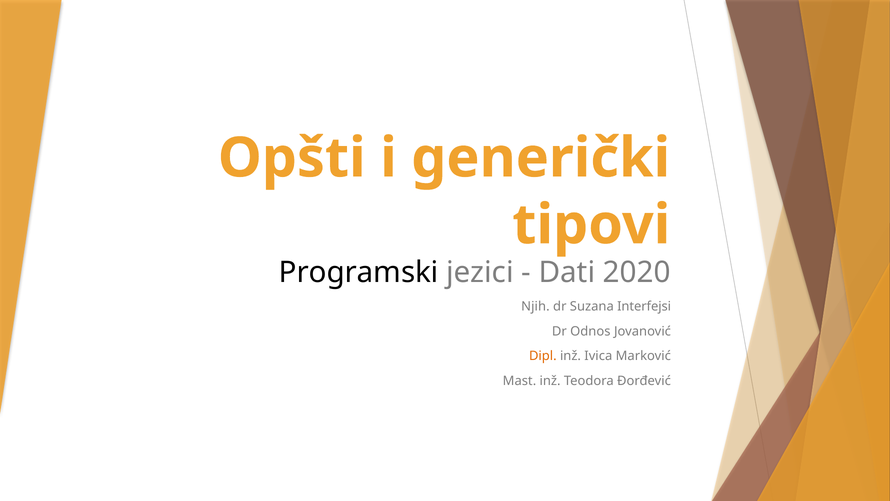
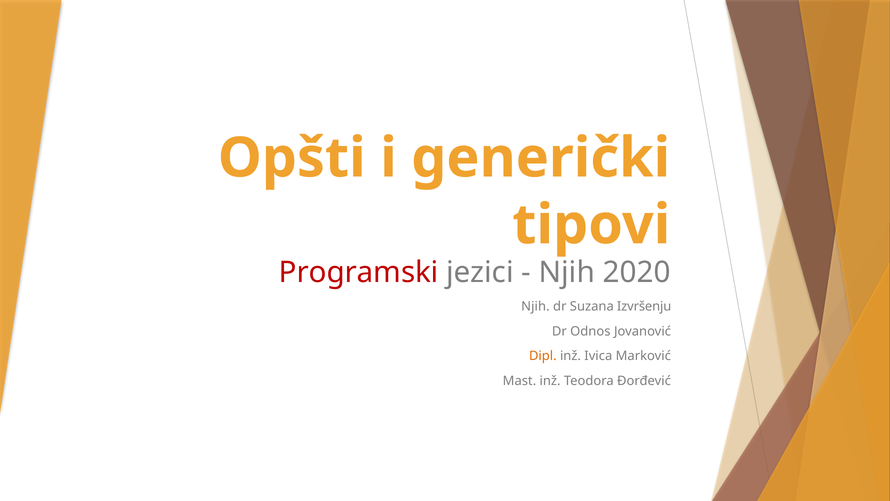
Programski colour: black -> red (359, 272)
Dati: Dati -> Njih (567, 272)
Interfejsi: Interfejsi -> Izvršenju (644, 306)
